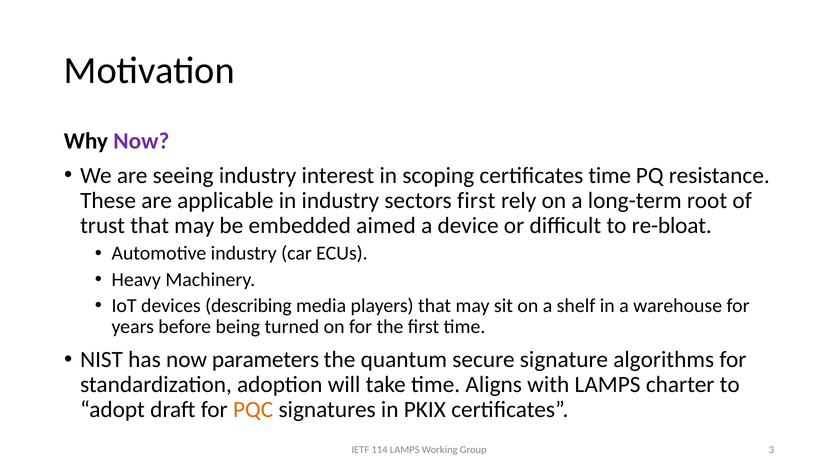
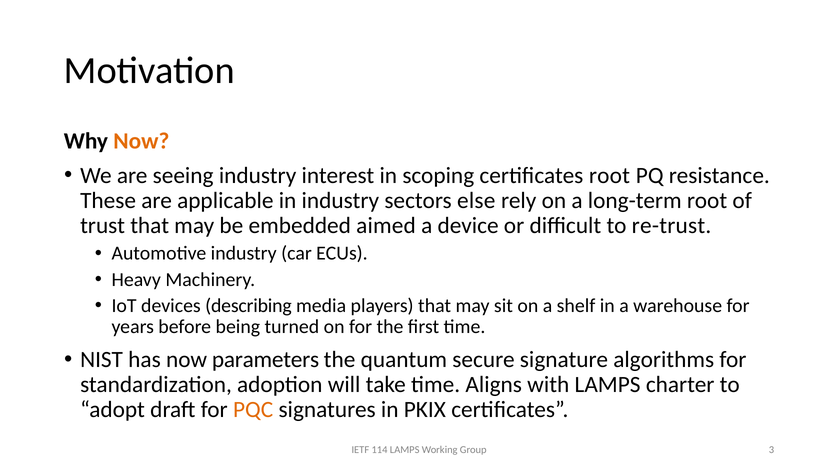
Now colour: purple -> orange (141, 141)
certificates time: time -> root (609, 175)
sectors first: first -> else (476, 201)
re-bloat: re-bloat -> re-trust (672, 226)
